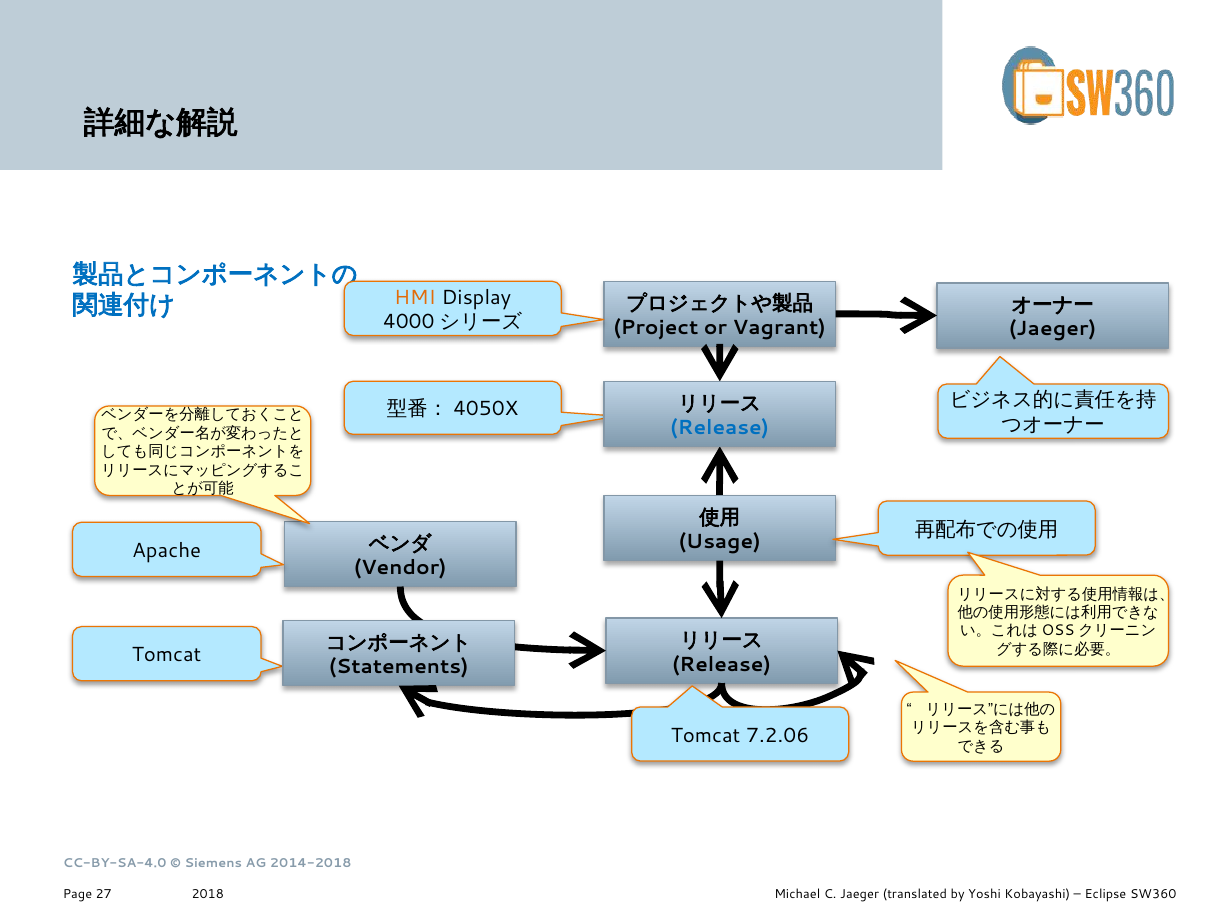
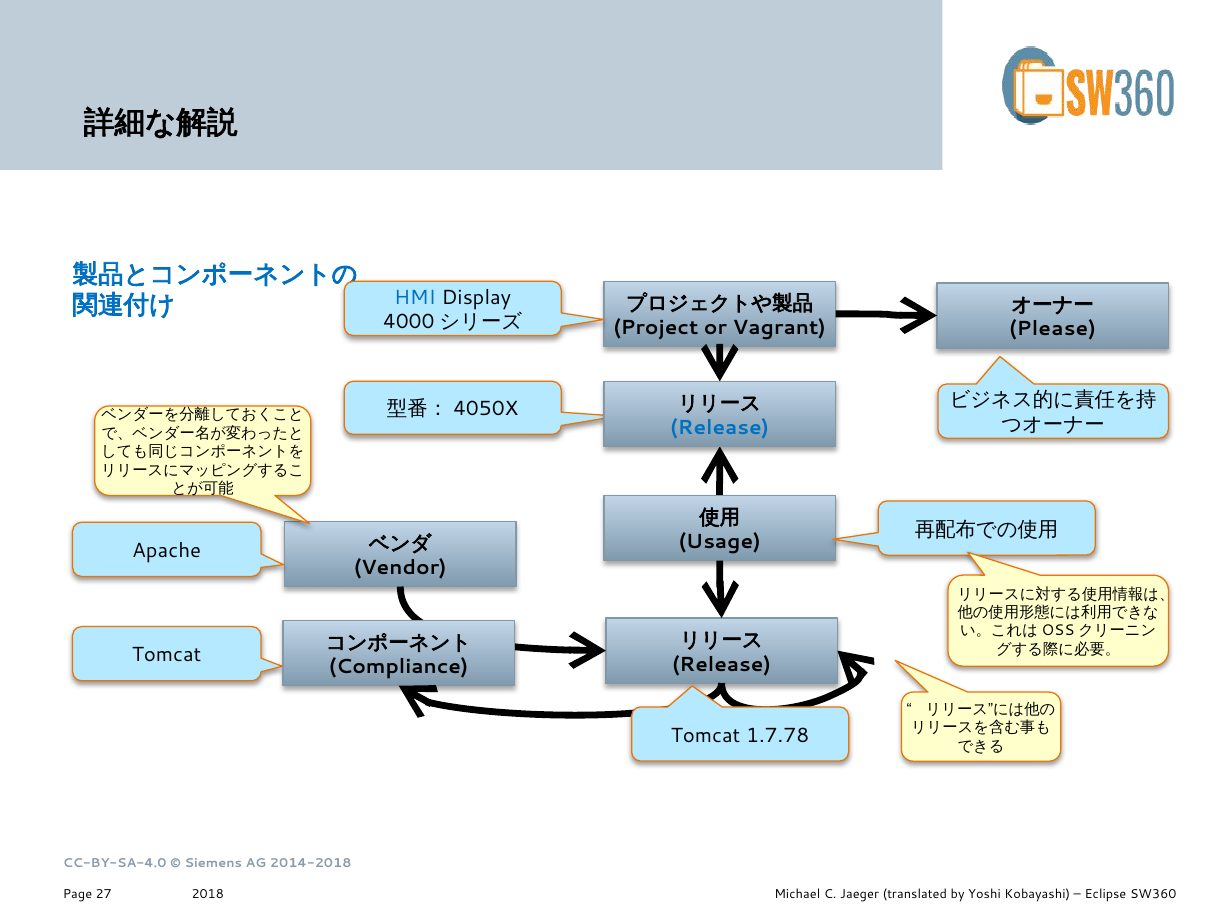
HMI colour: orange -> blue (415, 297)
Jaeger: Jaeger -> Please (1053, 329)
Statements: Statements -> Compliance (399, 667)
7.2.06: 7.2.06 -> 1.7.78 (778, 735)
